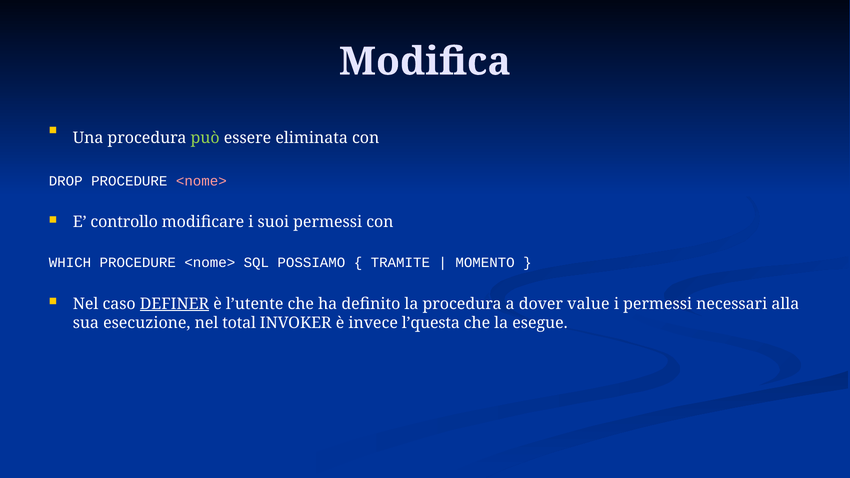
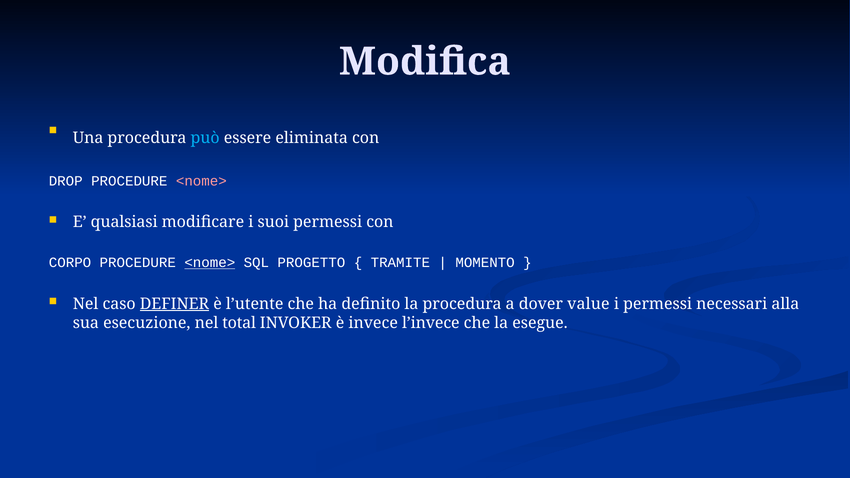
può colour: light green -> light blue (205, 138)
controllo: controllo -> qualsiasi (124, 222)
WHICH: WHICH -> CORPO (70, 263)
<nome> underline: none -> present (210, 263)
POSSIAMO: POSSIAMO -> PROGETTO (311, 263)
l’questa: l’questa -> l’invece (431, 323)
